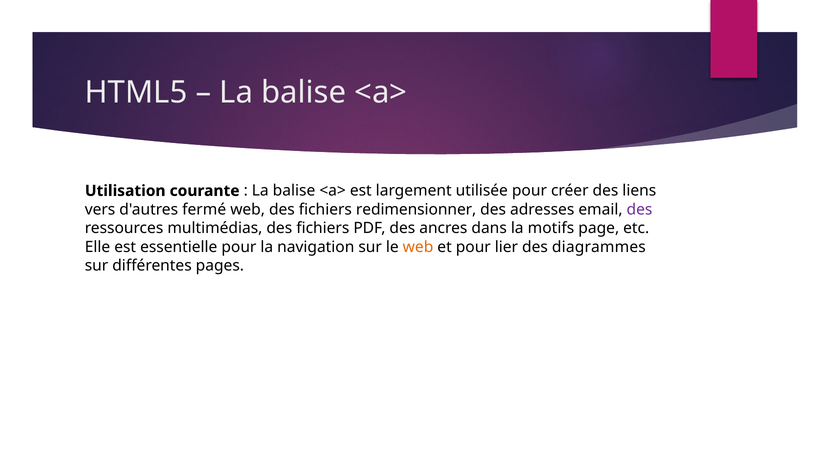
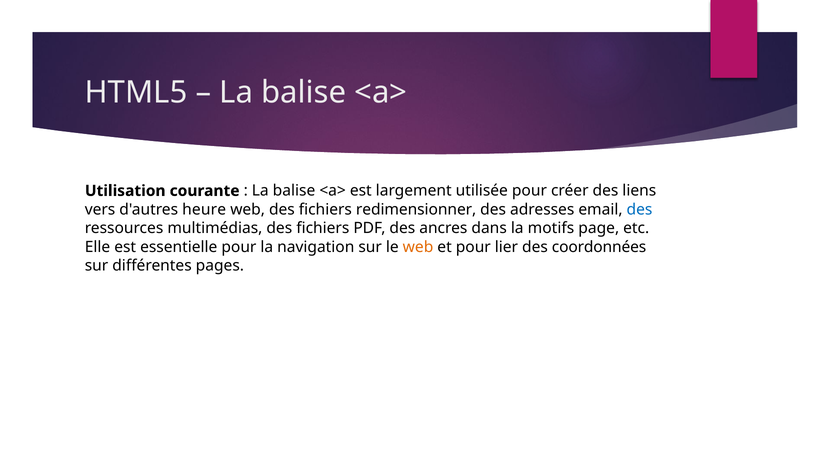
fermé: fermé -> heure (204, 209)
des colour: purple -> blue (640, 209)
diagrammes: diagrammes -> coordonnées (599, 247)
